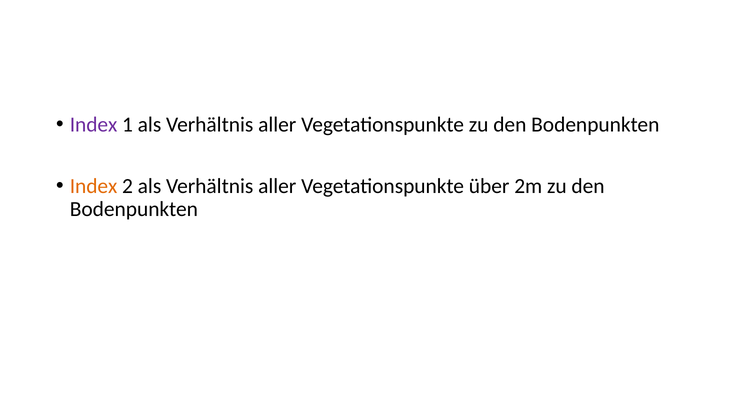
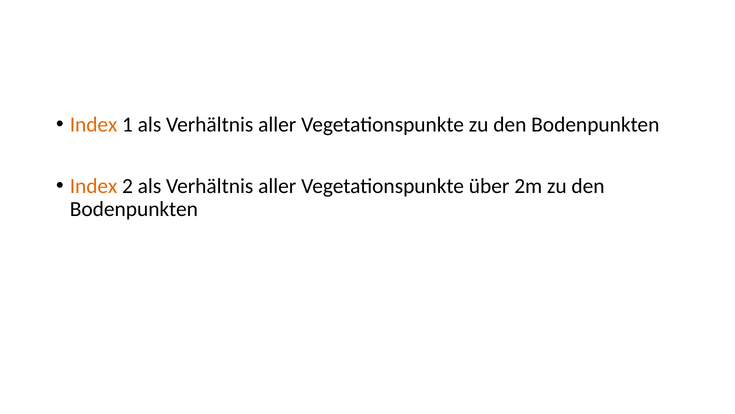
Index colour: purple -> orange (94, 124)
